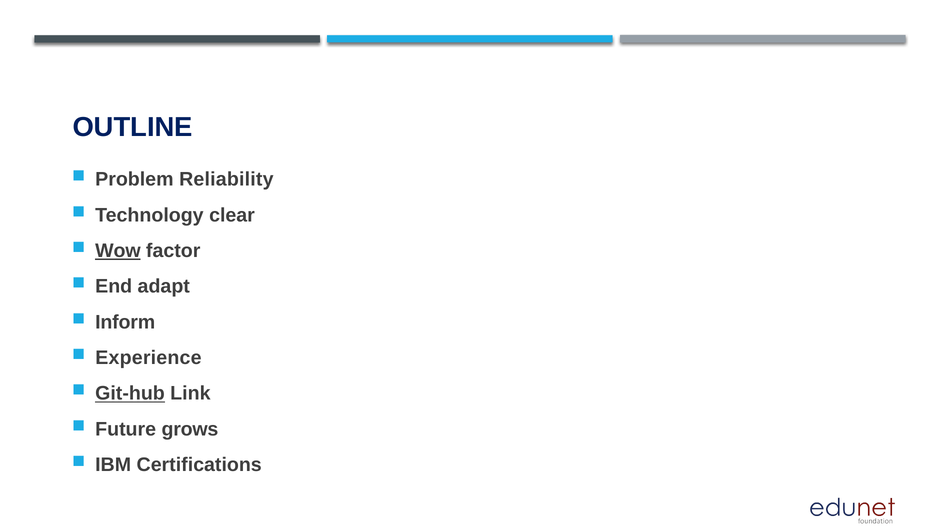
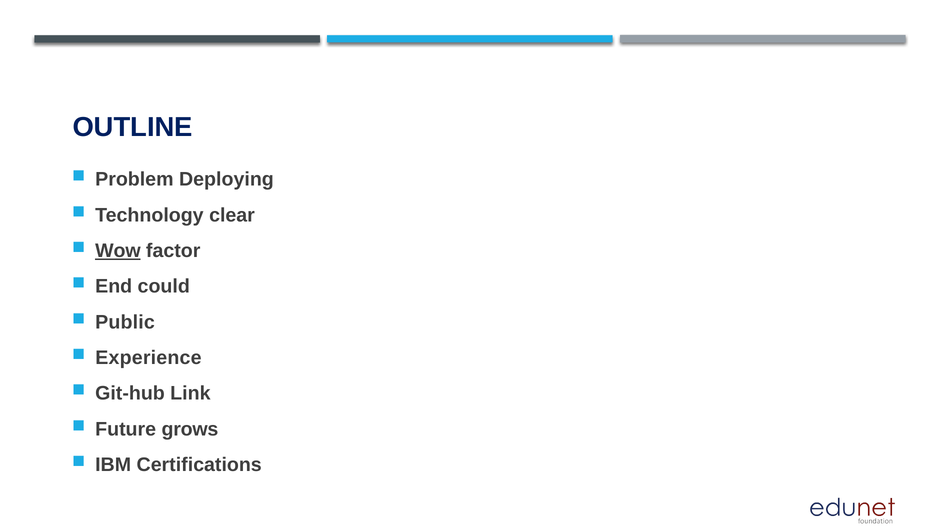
Reliability: Reliability -> Deploying (226, 179)
adapt: adapt -> could (164, 286)
Inform: Inform -> Public (125, 322)
Git-hub underline: present -> none (130, 393)
